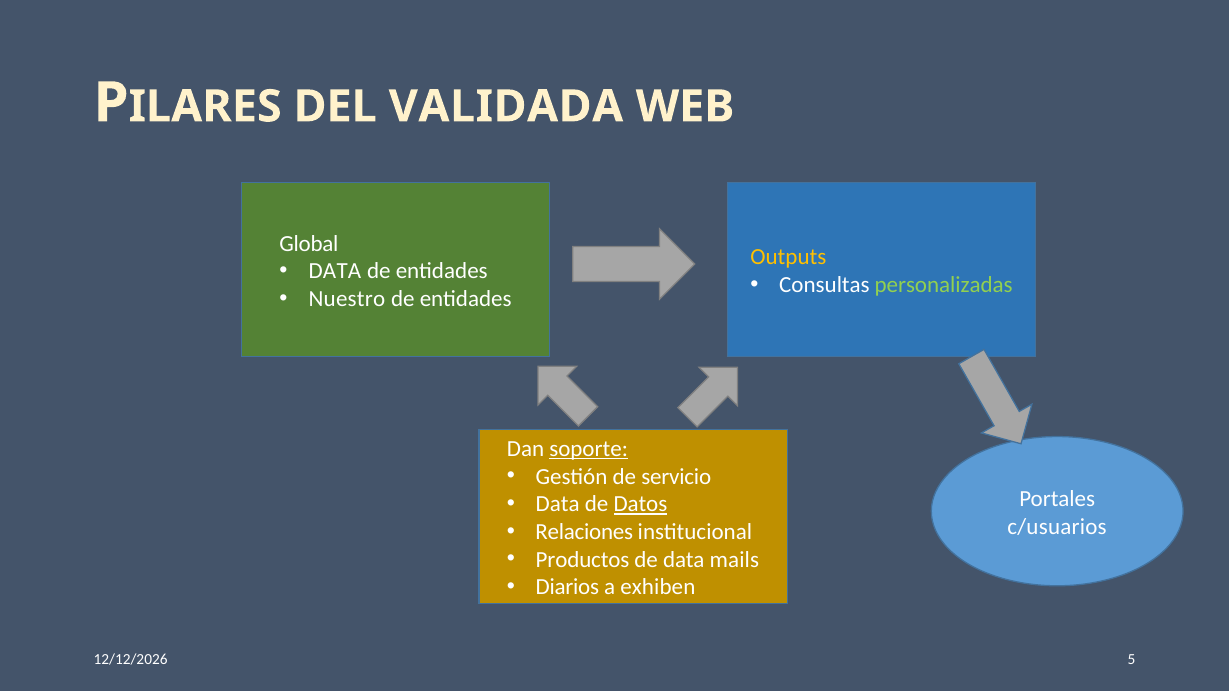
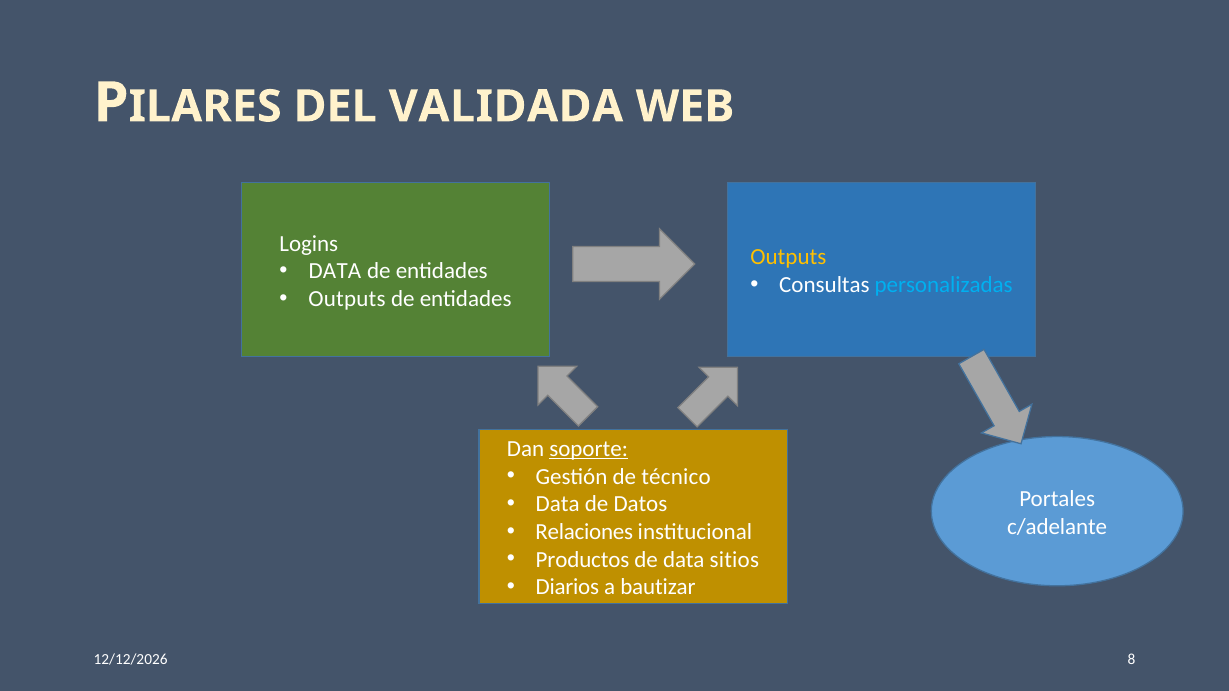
Global: Global -> Logins (309, 244)
personalizadas colour: light green -> light blue (944, 285)
Nuestro: Nuestro -> Outputs (347, 299)
servicio: servicio -> técnico (676, 477)
Datos underline: present -> none (640, 504)
c/usuarios: c/usuarios -> c/adelante (1057, 527)
mails: mails -> sitios (734, 560)
exhiben: exhiben -> bautizar (658, 587)
5: 5 -> 8 (1131, 660)
